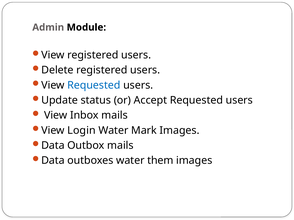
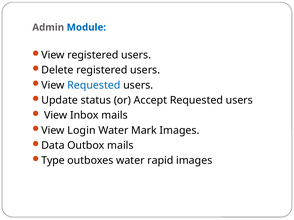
Module colour: black -> blue (86, 27)
Data: Data -> Type (53, 161)
them: them -> rapid (160, 161)
